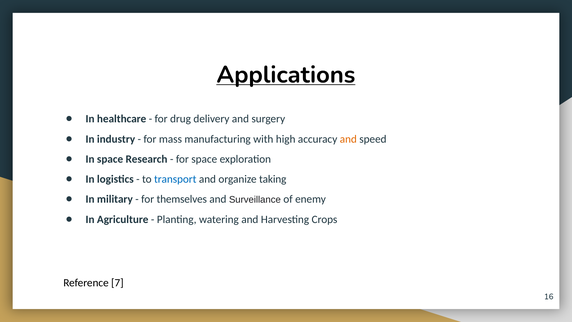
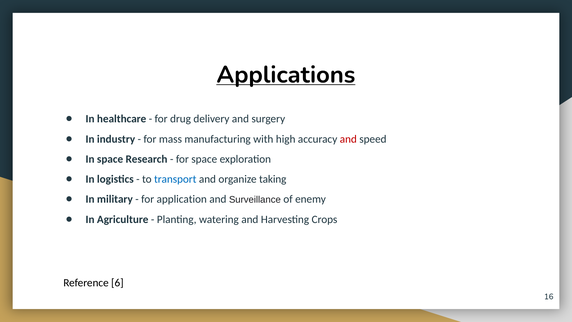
and colour: orange -> red (348, 139)
themselves: themselves -> application (182, 199)
7: 7 -> 6 (117, 283)
